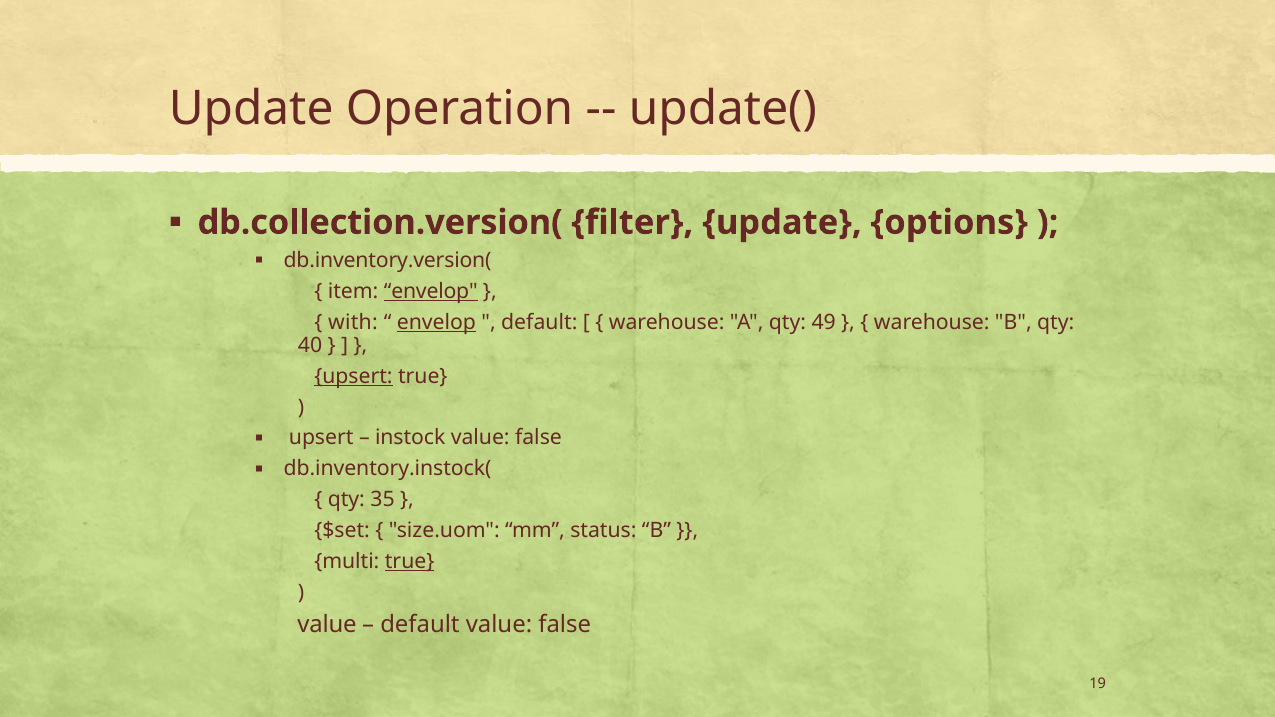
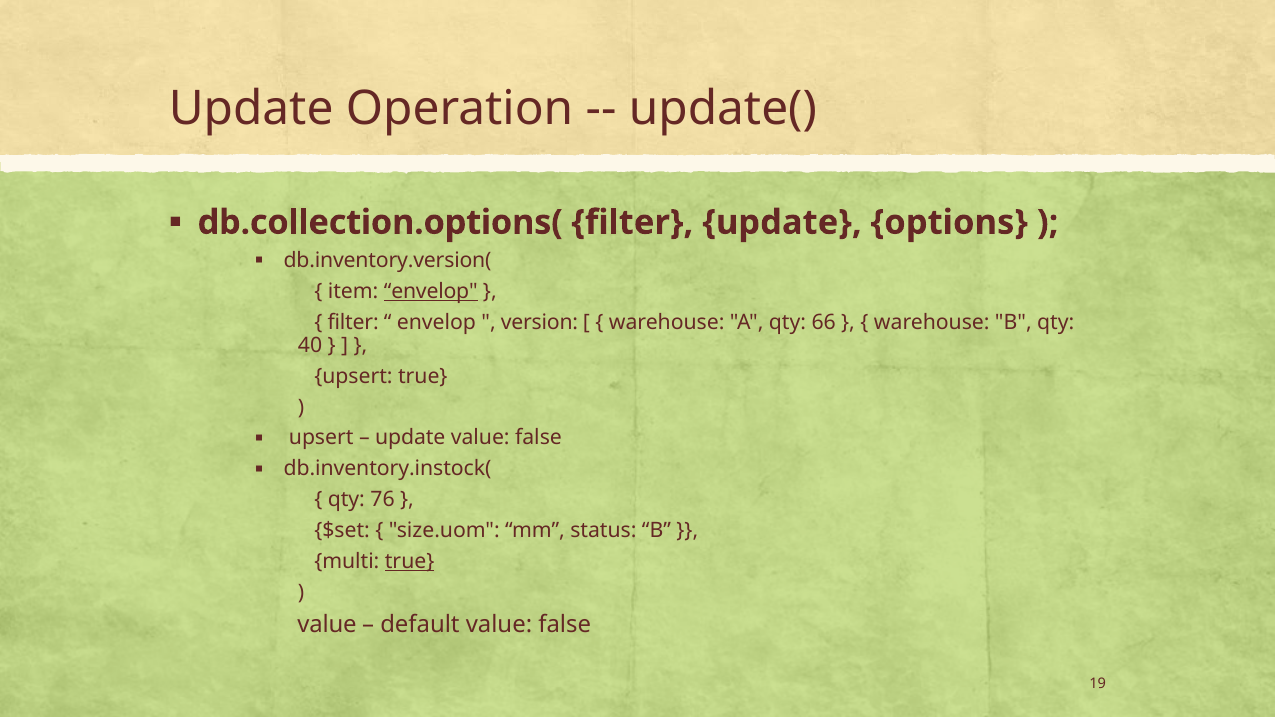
db.collection.version(: db.collection.version( -> db.collection.options( (380, 222)
with: with -> filter (353, 322)
envelop underline: present -> none (436, 322)
default: default -> version (539, 322)
49: 49 -> 66 (824, 322)
upsert underline: present -> none (353, 376)
instock: instock -> update (410, 438)
35: 35 -> 76 (383, 500)
